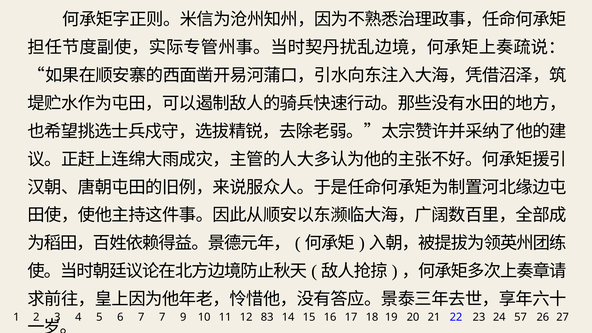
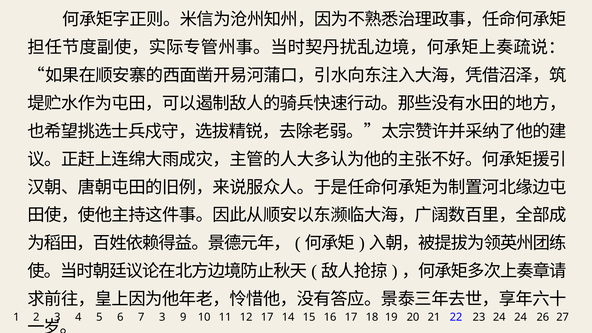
5 7: 7 -> 3 (162, 317)
10 83: 83 -> 17 (267, 317)
24 57: 57 -> 24 (521, 317)
